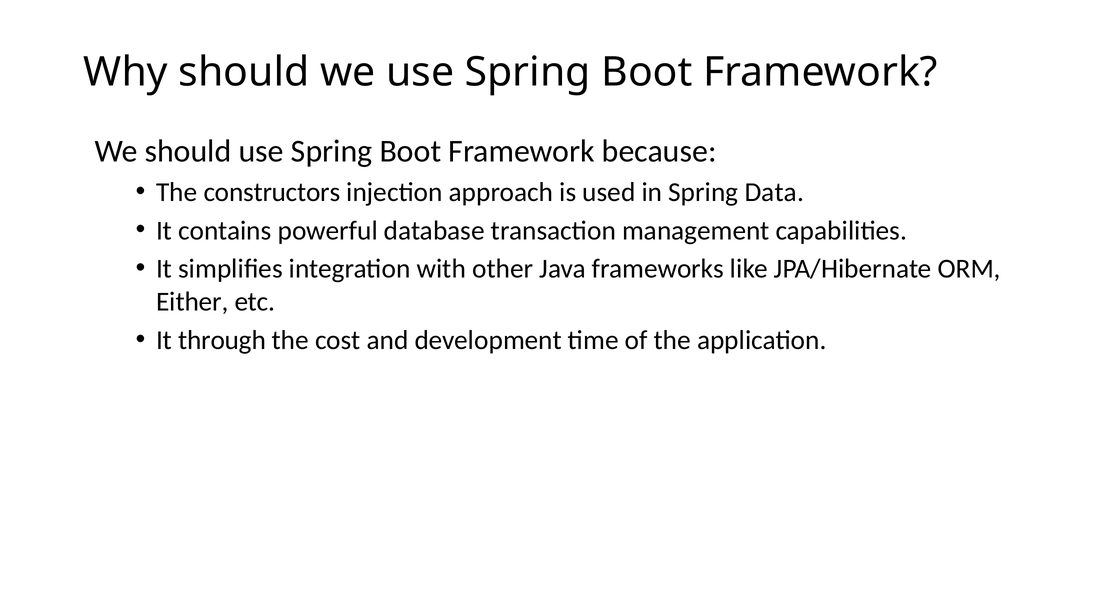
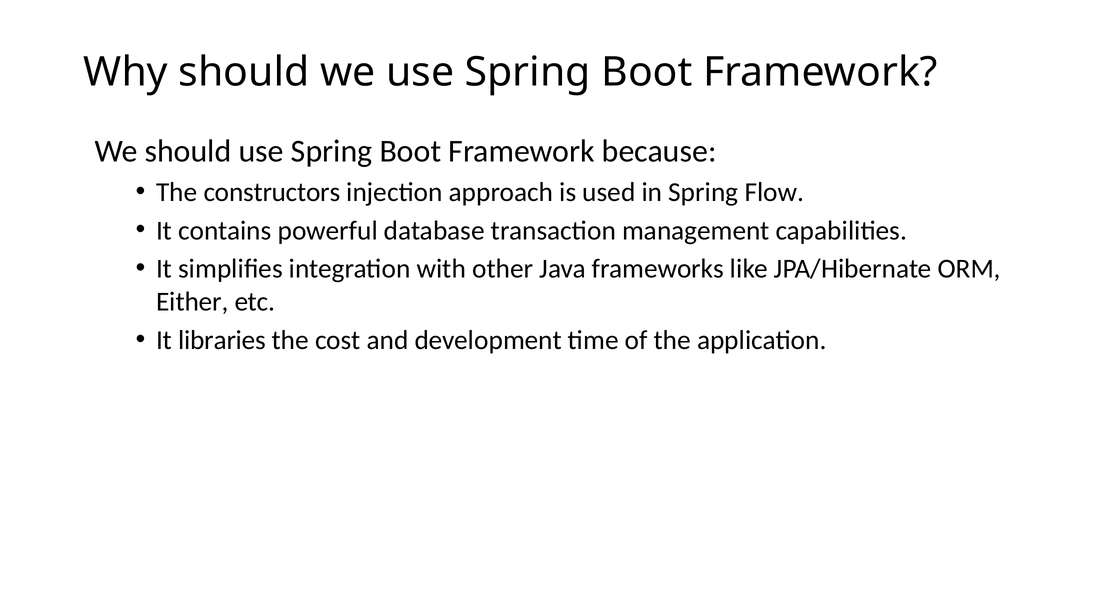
Data: Data -> Flow (774, 192)
through: through -> libraries (222, 340)
